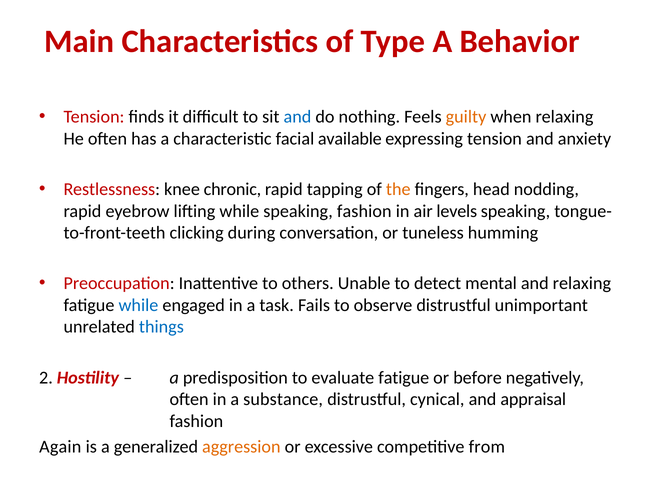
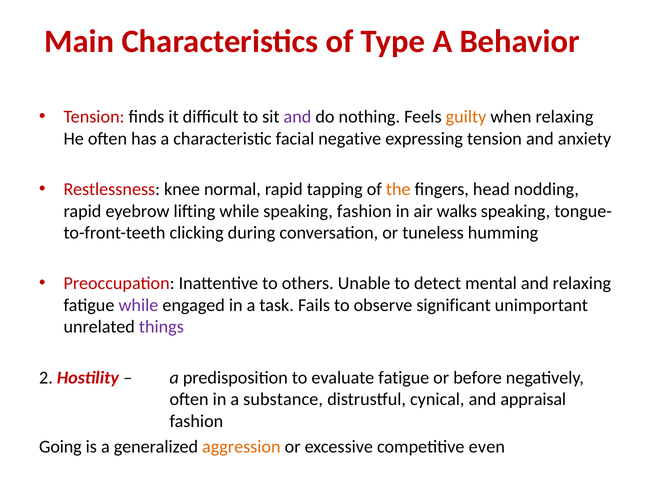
and colour: blue -> purple (297, 117)
available: available -> negative (350, 139)
chronic: chronic -> normal (232, 189)
levels: levels -> walks (457, 211)
while colour: blue -> purple (138, 305)
observe distrustful: distrustful -> significant (454, 305)
things colour: blue -> purple (161, 327)
Again: Again -> Going (60, 447)
from: from -> even (487, 447)
